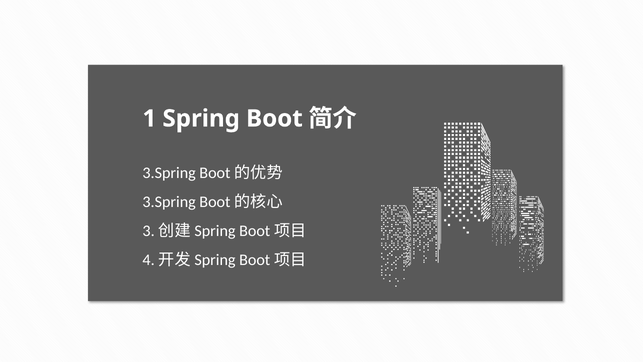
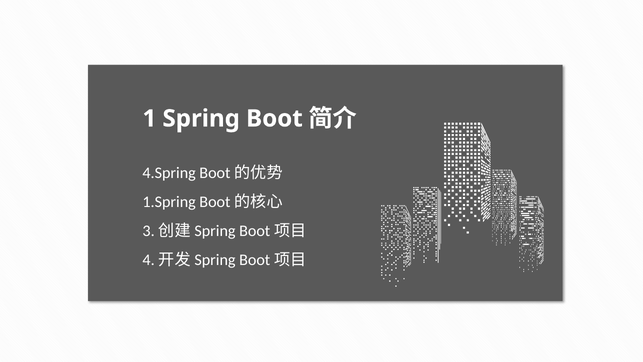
3.Spring: 3.Spring -> 4.Spring (169, 173)
3.Spring: 3.Spring -> 1.Spring (169, 202)
